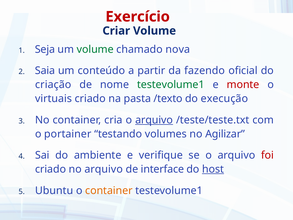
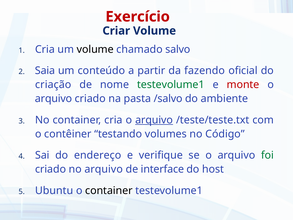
Seja: Seja -> Cria (45, 49)
volume colour: green -> black (95, 49)
nova: nova -> salvo (178, 49)
virtuais: virtuais -> arquivo (54, 99)
/texto: /texto -> /salvo (168, 99)
execução: execução -> ambiente (224, 99)
portainer: portainer -> contêiner (68, 134)
Agilizar: Agilizar -> Código (225, 134)
ambiente: ambiente -> endereço (98, 155)
foi colour: red -> green (267, 155)
host underline: present -> none (213, 169)
container colour: orange -> black (109, 190)
